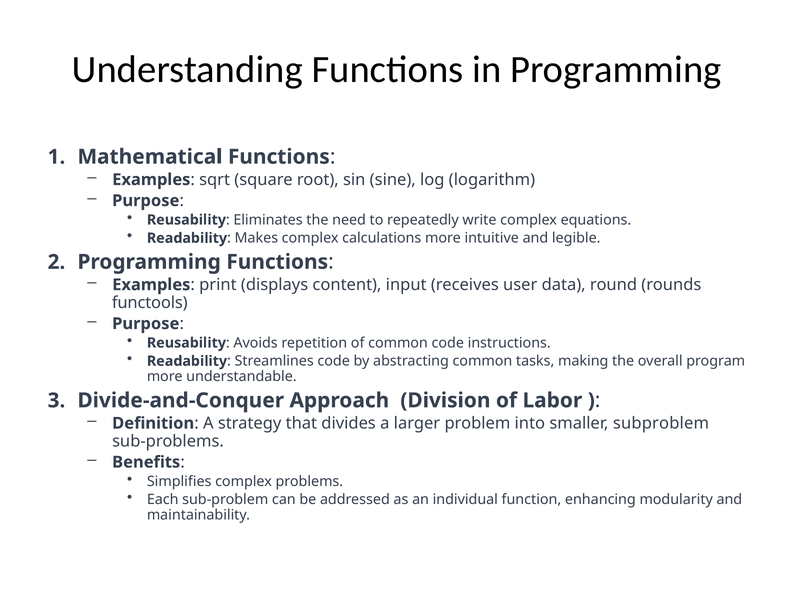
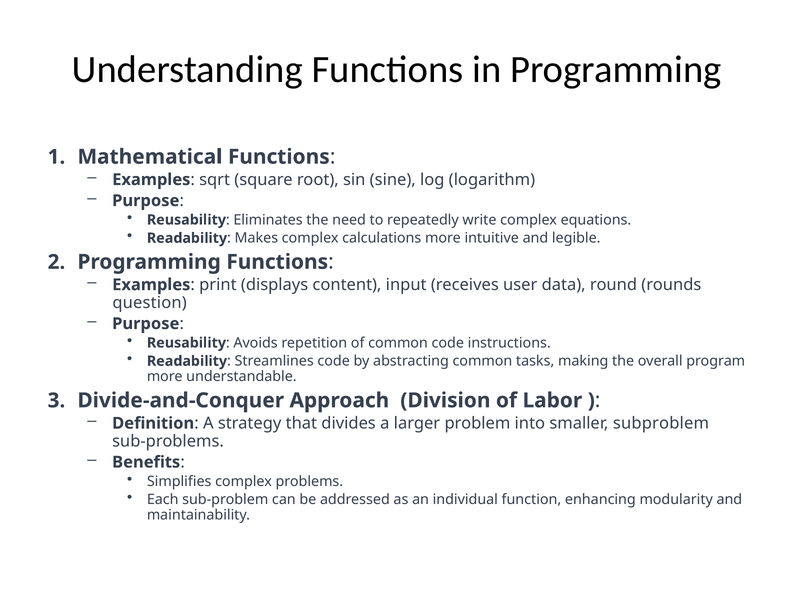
functools: functools -> question (150, 303)
